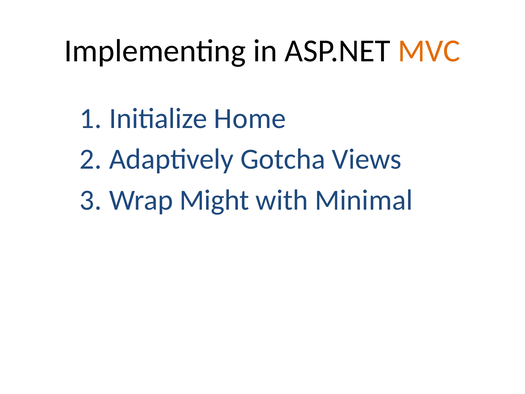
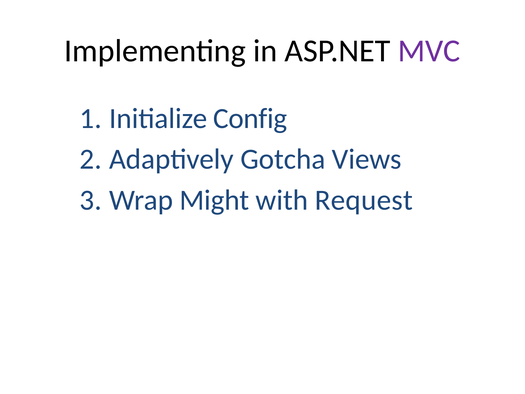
MVC colour: orange -> purple (429, 51)
Home: Home -> Config (250, 118)
Minimal: Minimal -> Request (364, 200)
